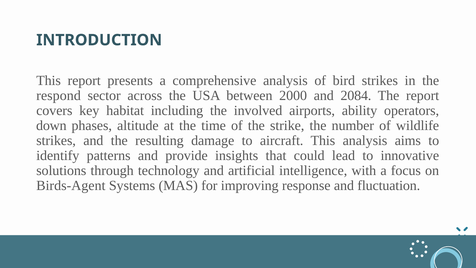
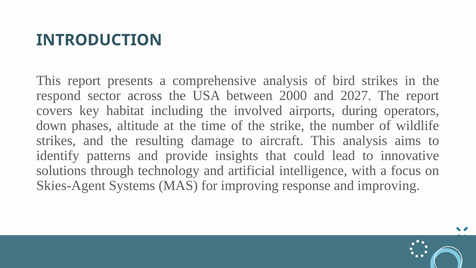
2084: 2084 -> 2027 (356, 95)
ability: ability -> during (360, 110)
Birds-Agent: Birds-Agent -> Skies-Agent (71, 185)
and fluctuation: fluctuation -> improving (389, 185)
